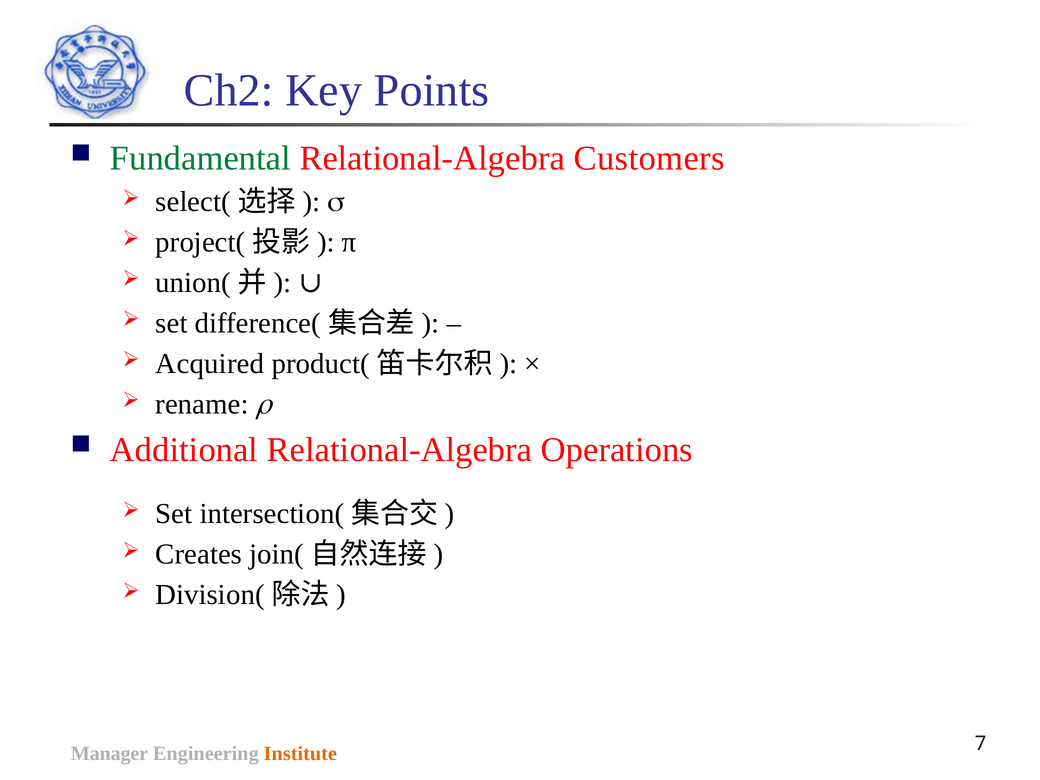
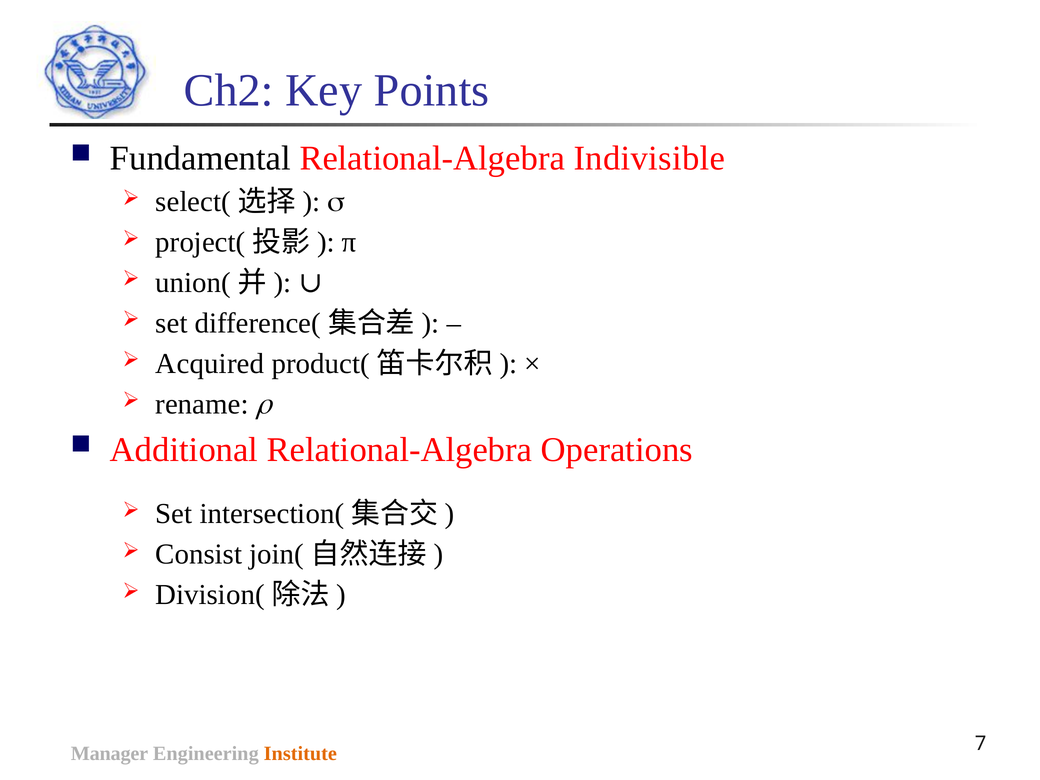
Fundamental colour: green -> black (200, 158)
Customers: Customers -> Indivisible (649, 158)
Creates: Creates -> Consist (199, 554)
